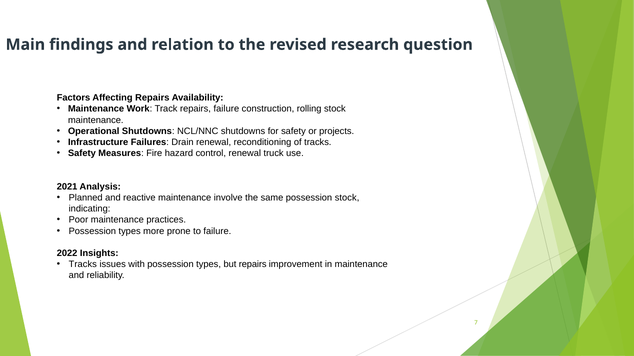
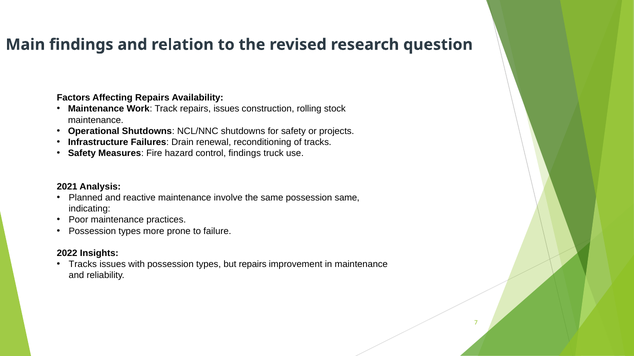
repairs failure: failure -> issues (226, 109)
control renewal: renewal -> findings (245, 153)
possession stock: stock -> same (347, 198)
